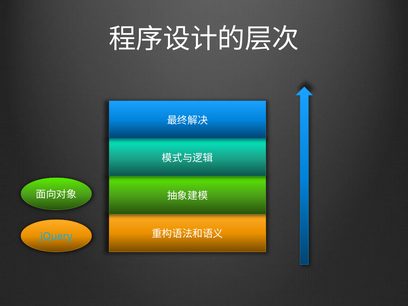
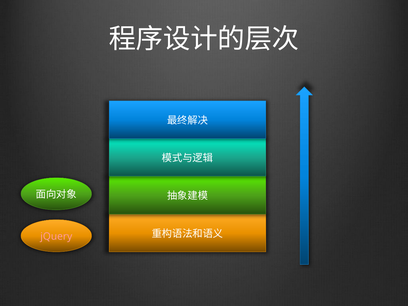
jQuery colour: light blue -> pink (56, 236)
